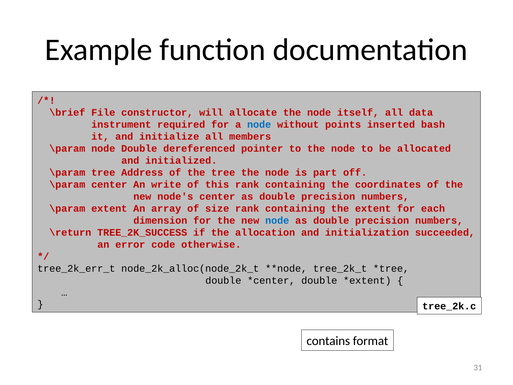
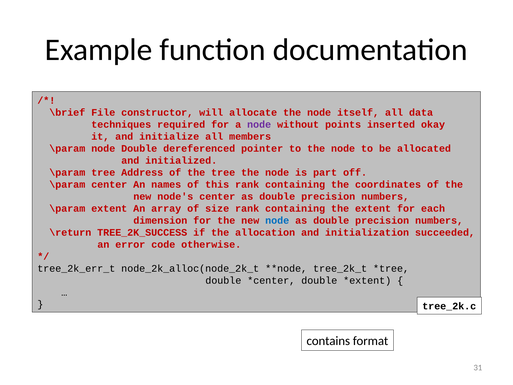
instrument: instrument -> techniques (121, 125)
node colour: blue -> purple (259, 125)
bash: bash -> okay (433, 125)
write: write -> names (166, 184)
